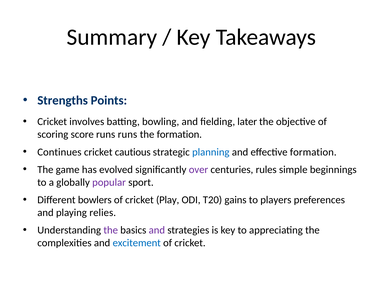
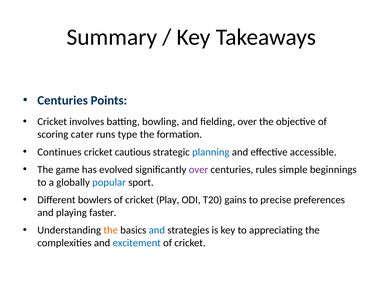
Strengths: Strengths -> Centuries (63, 100)
fielding later: later -> over (247, 122)
score: score -> cater (82, 135)
runs runs: runs -> type (127, 135)
effective formation: formation -> accessible (313, 152)
popular colour: purple -> blue (109, 182)
players: players -> precise (276, 200)
relies: relies -> faster (103, 213)
the colour: purple -> orange (111, 230)
and colour: purple -> blue (157, 230)
